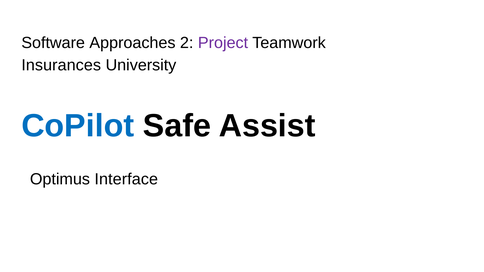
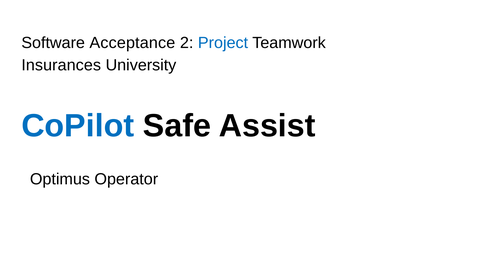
Approaches: Approaches -> Acceptance (132, 43)
Project colour: purple -> blue (223, 43)
Interface: Interface -> Operator (126, 180)
